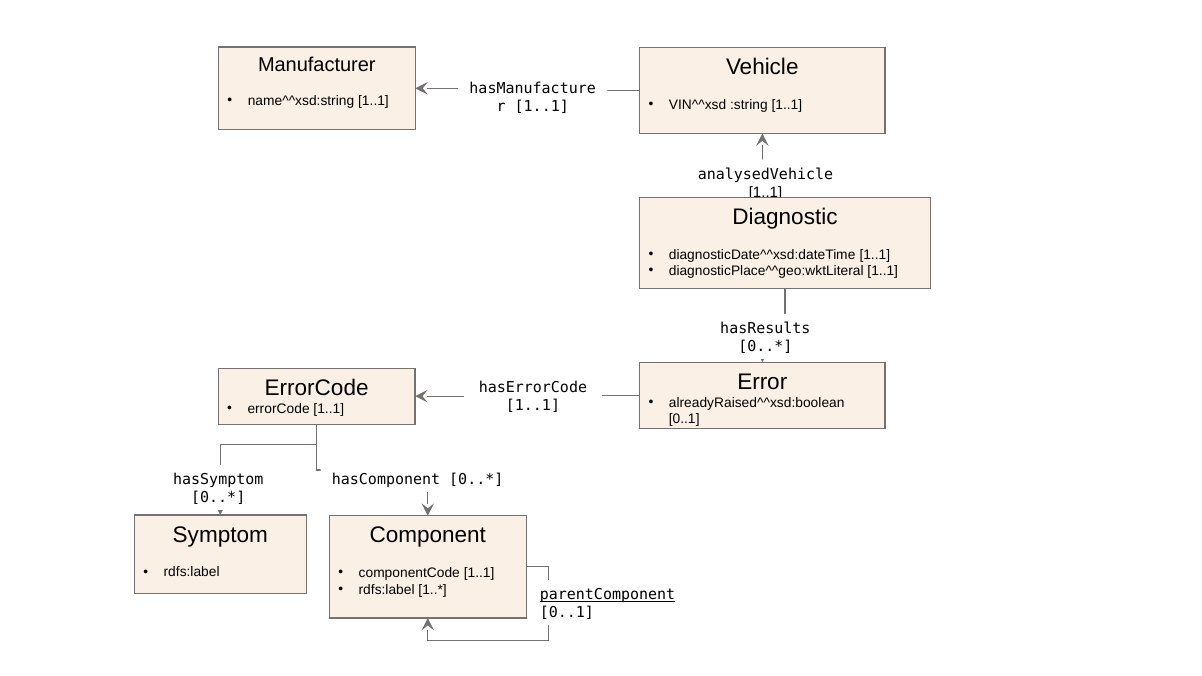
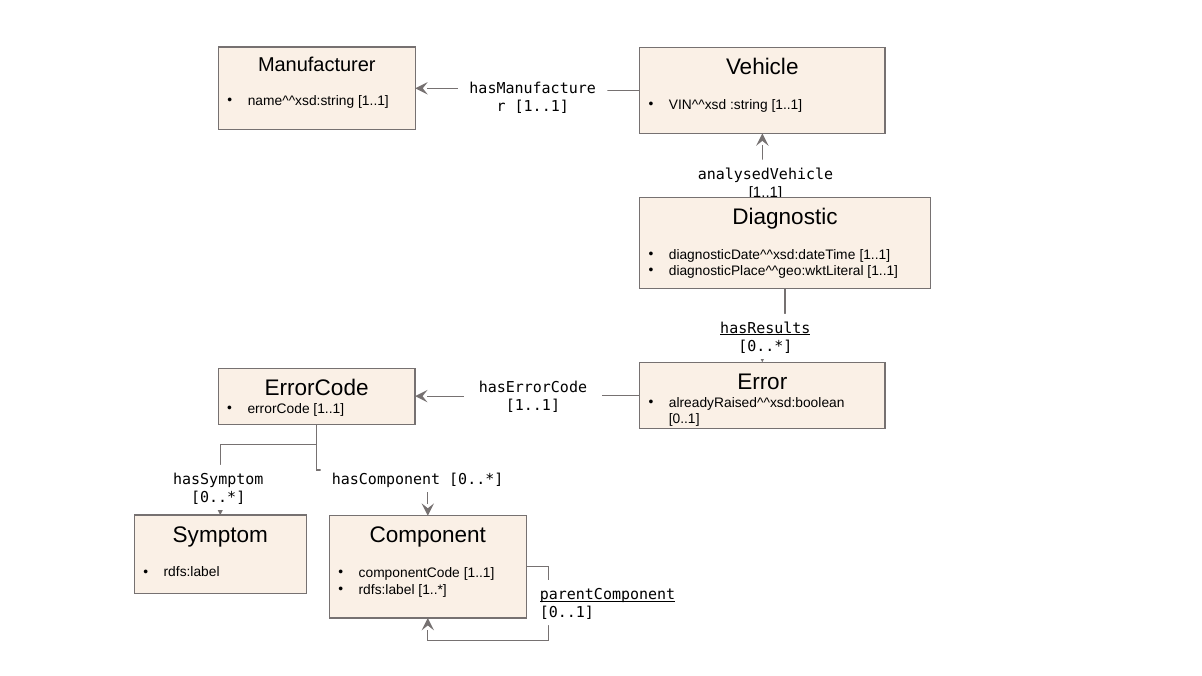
hasResults underline: none -> present (765, 328)
